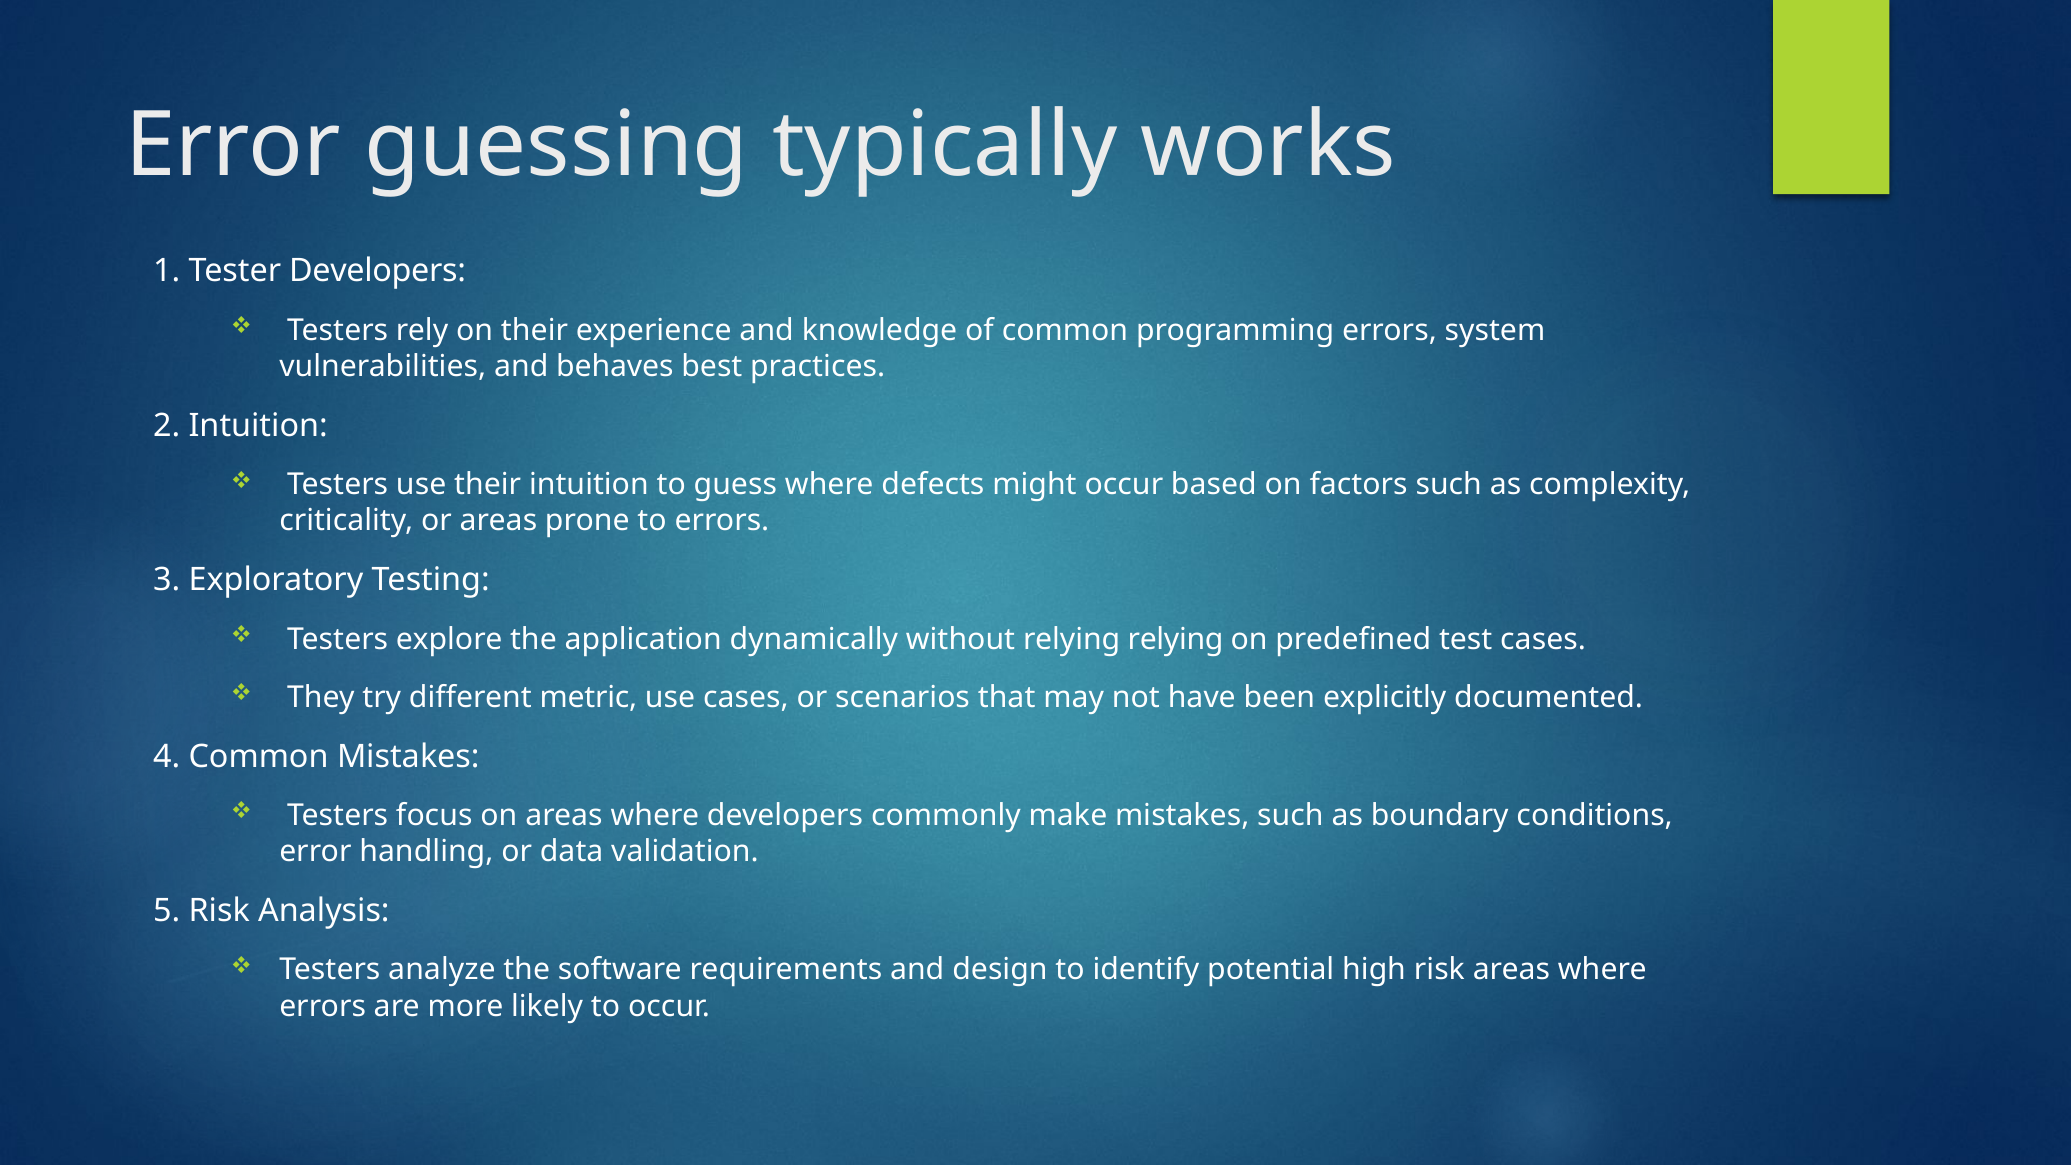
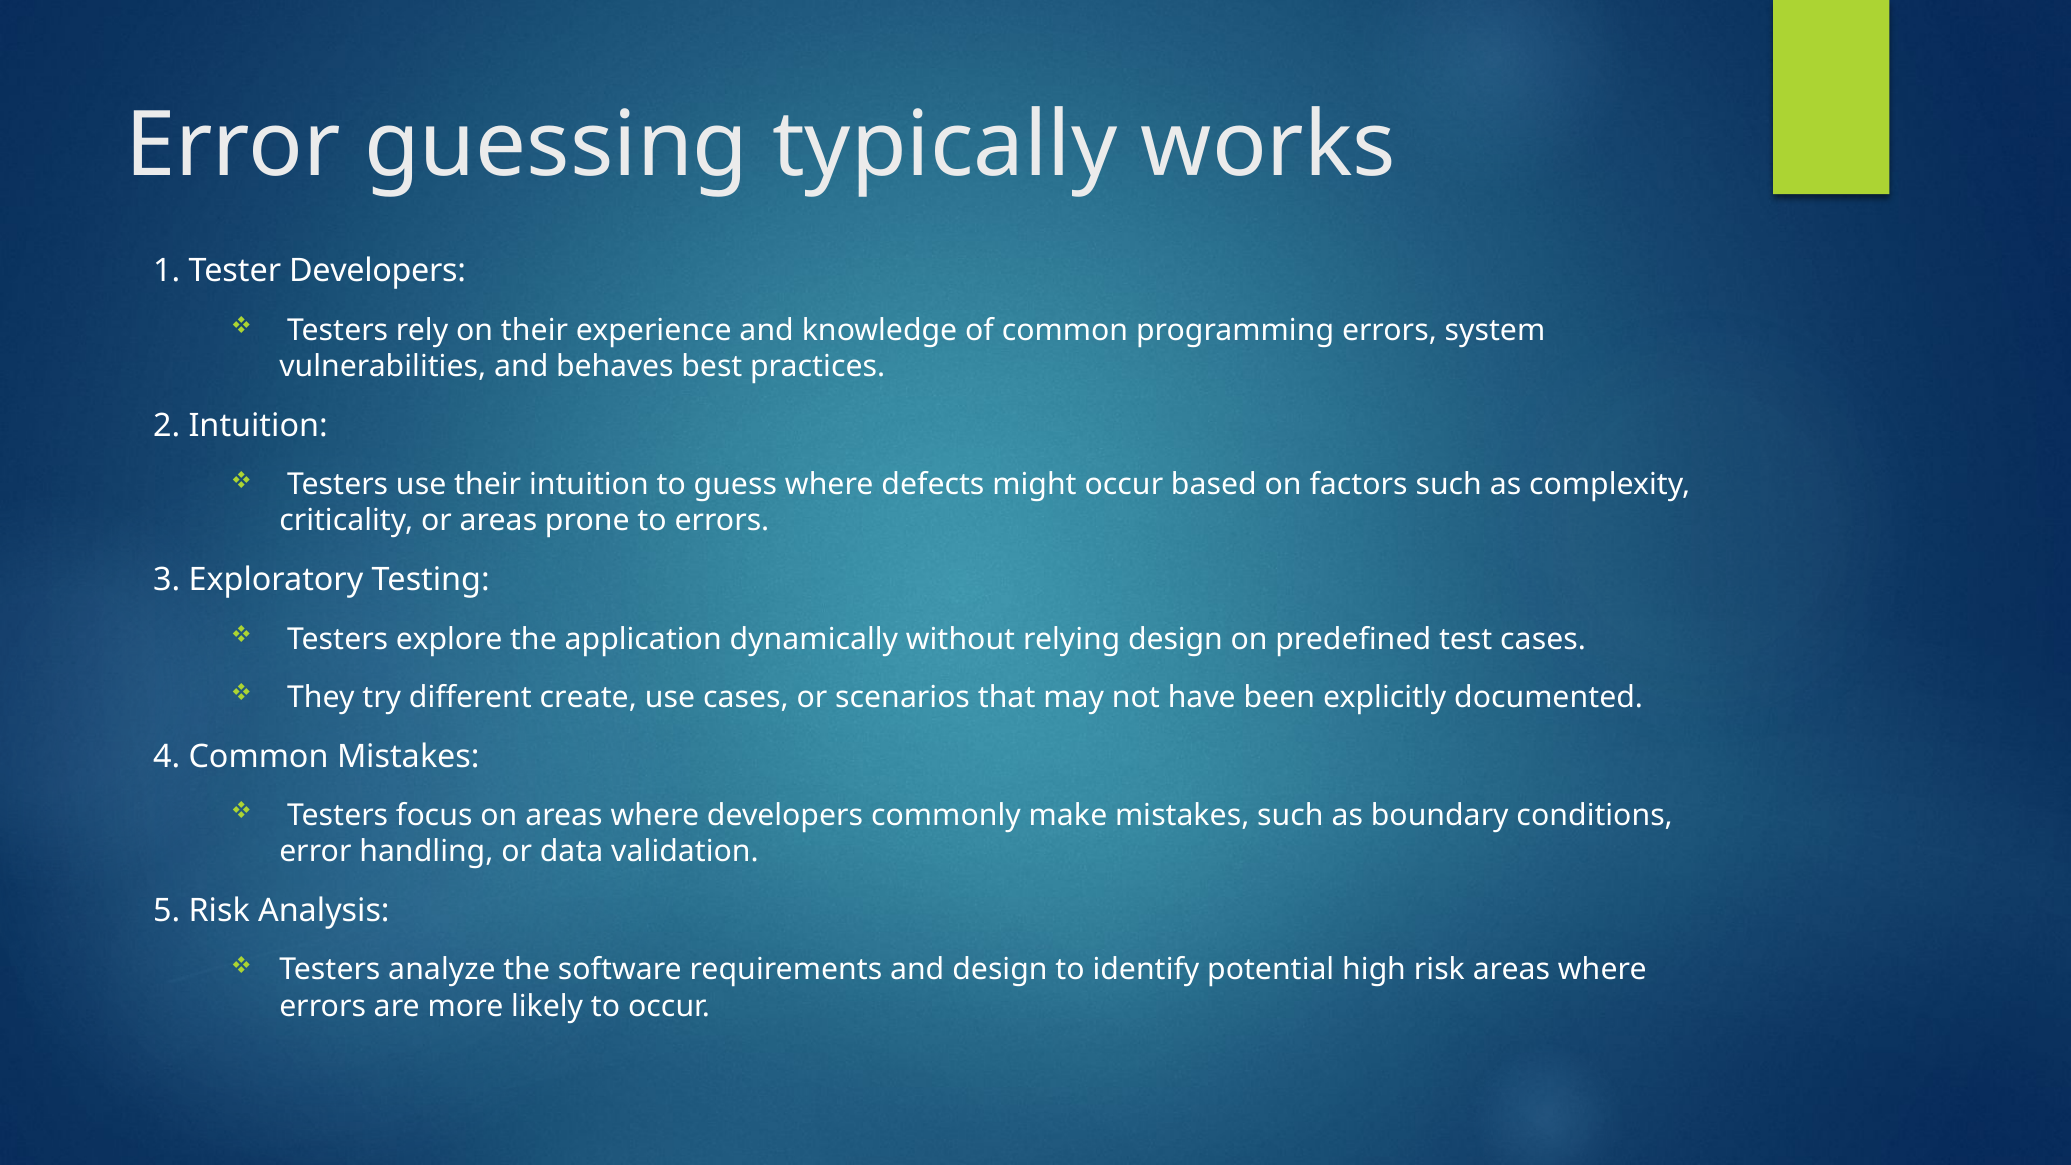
relying relying: relying -> design (1175, 639)
metric: metric -> create (588, 697)
